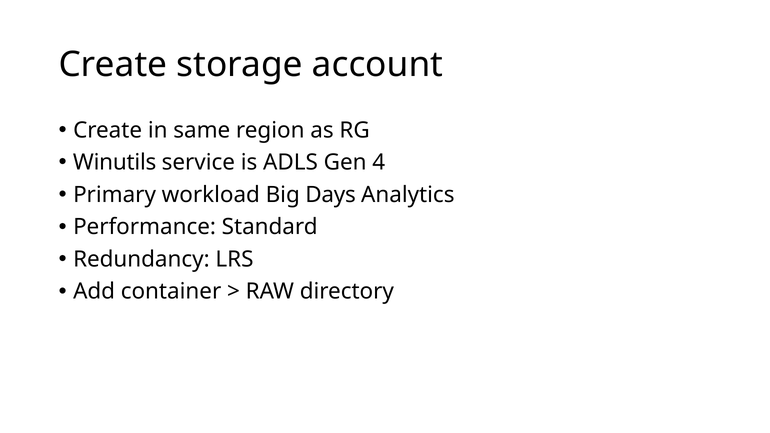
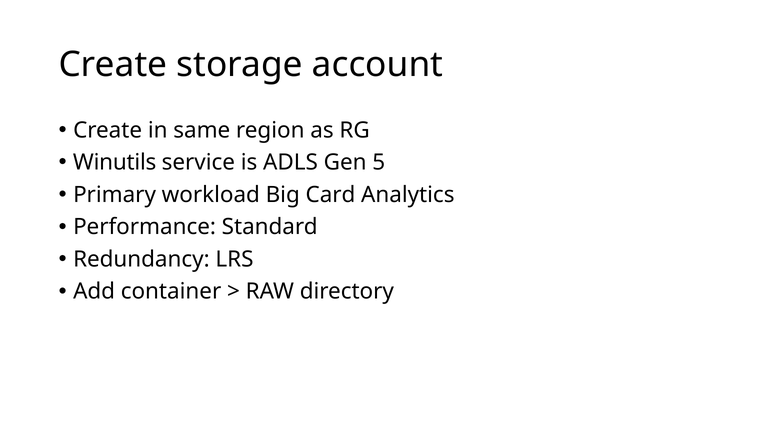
4: 4 -> 5 (379, 162)
Days: Days -> Card (330, 195)
